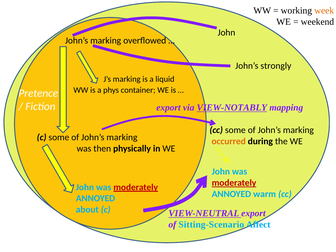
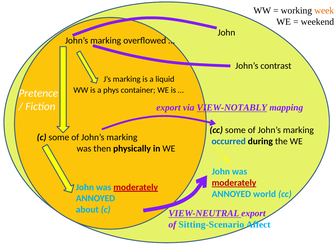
strongly: strongly -> contrast (276, 66)
occurred colour: orange -> blue (229, 141)
warm: warm -> world (265, 194)
